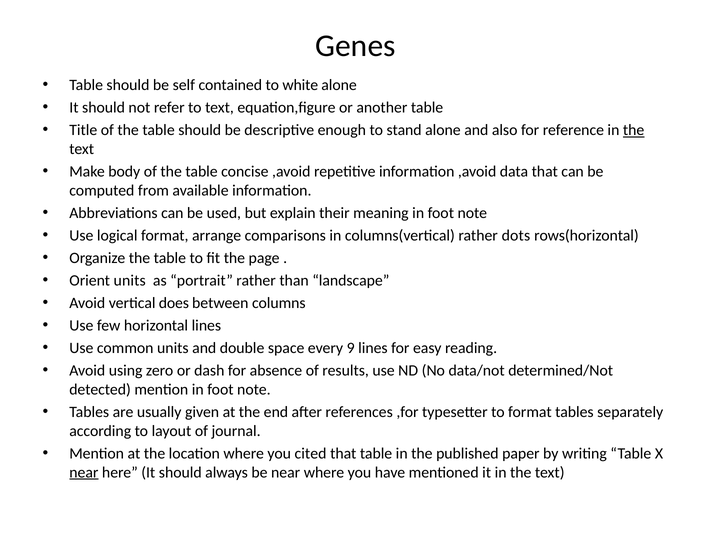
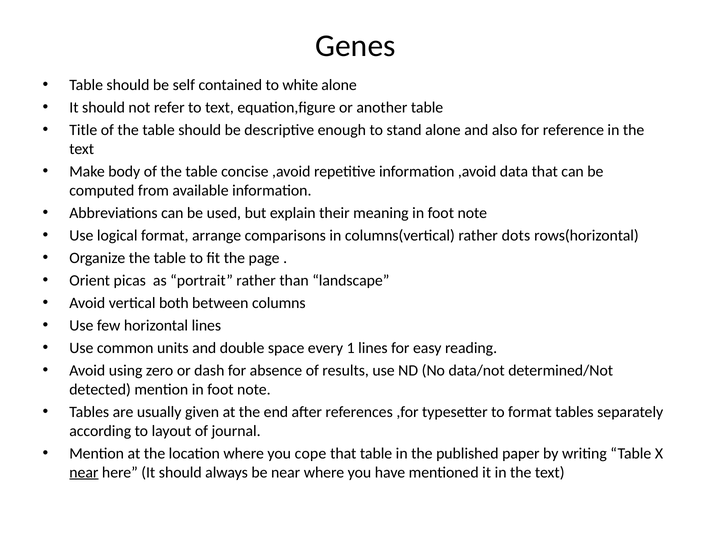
the underline: present -> none (634, 130)
Orient units: units -> picas (130, 281)
does: does -> both (174, 303)
9: 9 -> 1 (351, 348)
cited: cited -> cope (310, 454)
